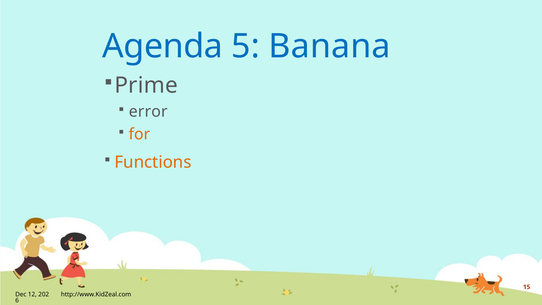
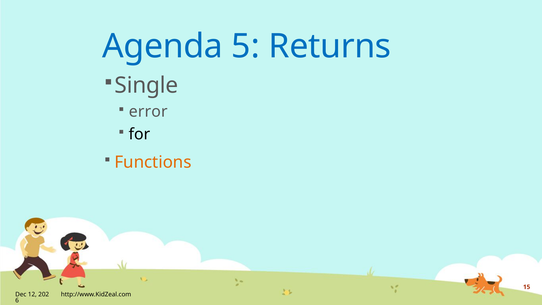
Banana: Banana -> Returns (330, 46)
Prime: Prime -> Single (146, 85)
for colour: orange -> black (139, 134)
